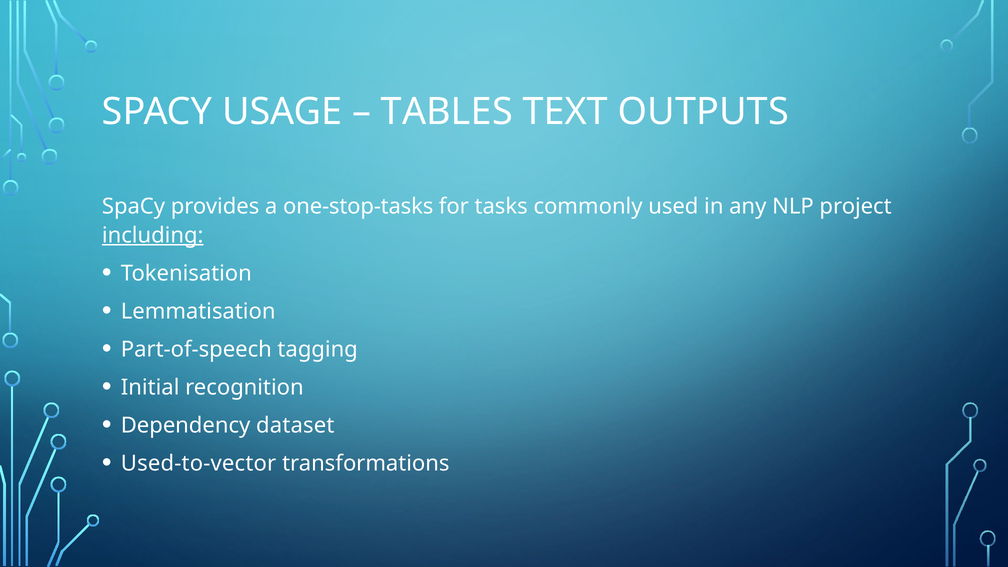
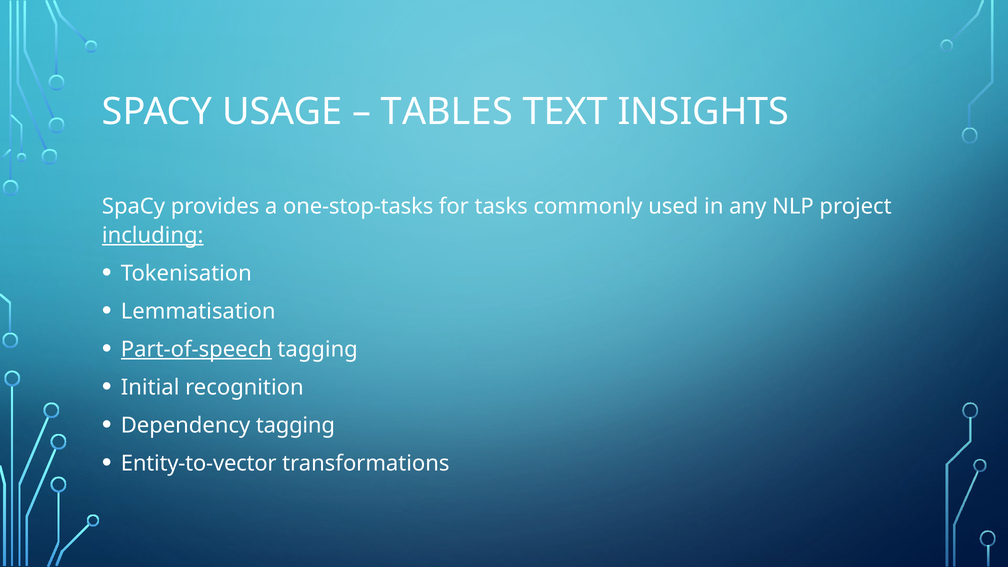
OUTPUTS: OUTPUTS -> INSIGHTS (703, 112)
Part-of-speech underline: none -> present (196, 349)
Dependency dataset: dataset -> tagging (295, 425)
Used-to-vector: Used-to-vector -> Entity-to-vector (199, 463)
